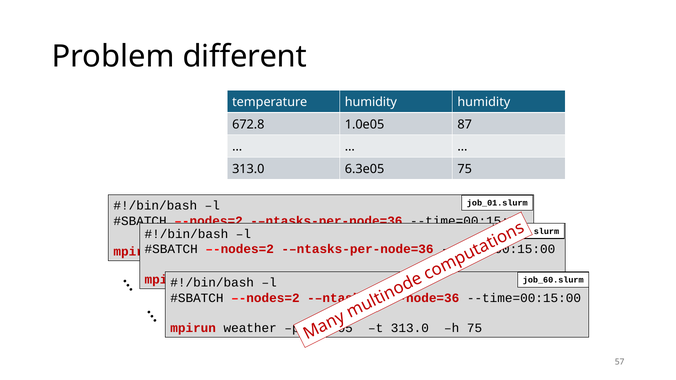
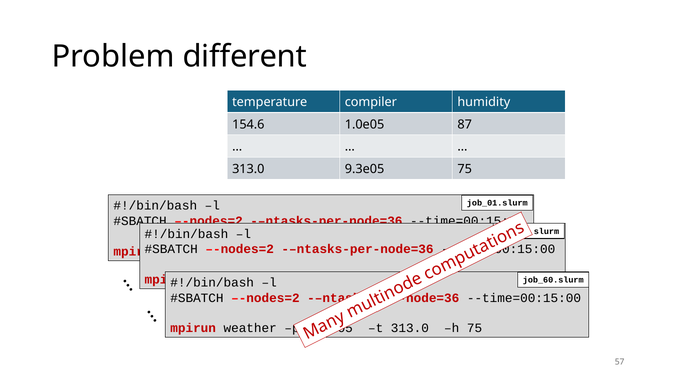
temperature humidity: humidity -> compiler (371, 102)
672.8: 672.8 -> 154.6 (248, 124)
6.3e05: 6.3e05 -> 9.3e05 (365, 169)
